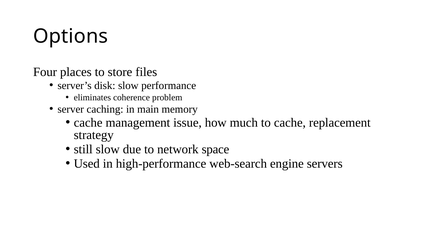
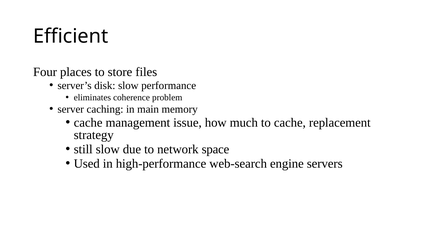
Options: Options -> Efficient (71, 36)
